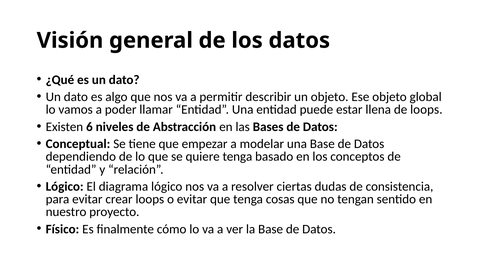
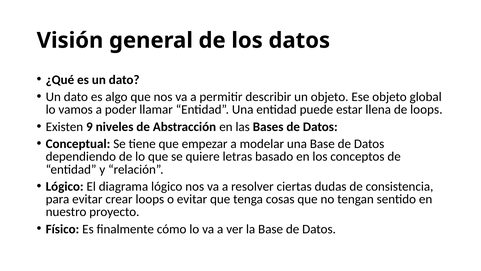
6: 6 -> 9 (89, 127)
quiere tenga: tenga -> letras (237, 156)
